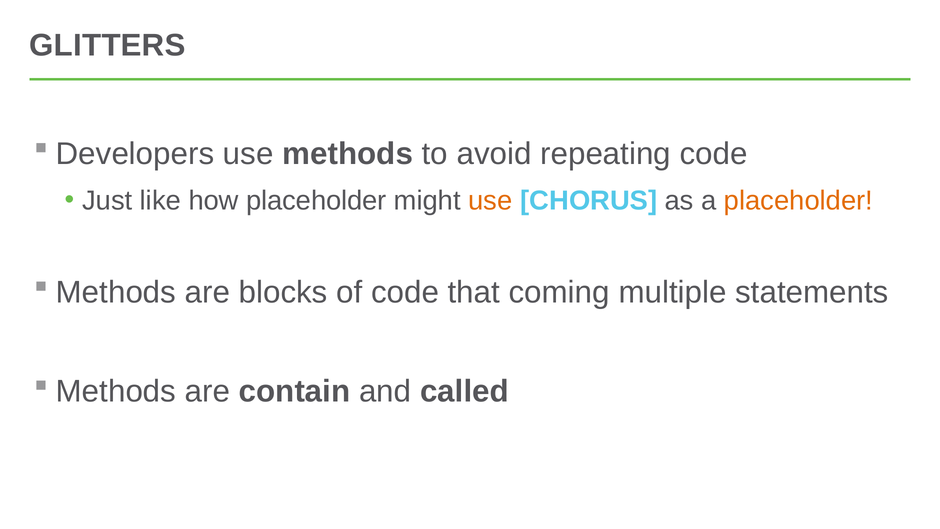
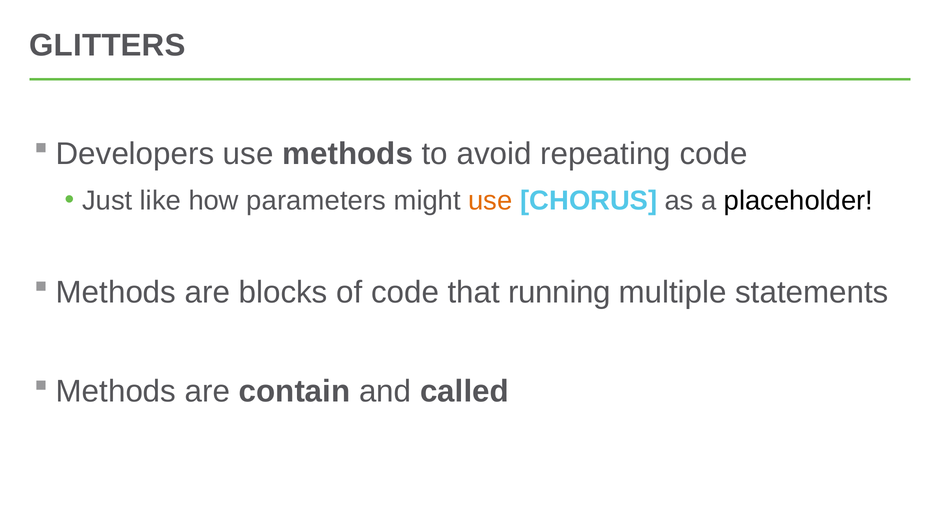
how placeholder: placeholder -> parameters (316, 201)
placeholder colour: orange -> black (798, 201)
coming: coming -> running (559, 292)
